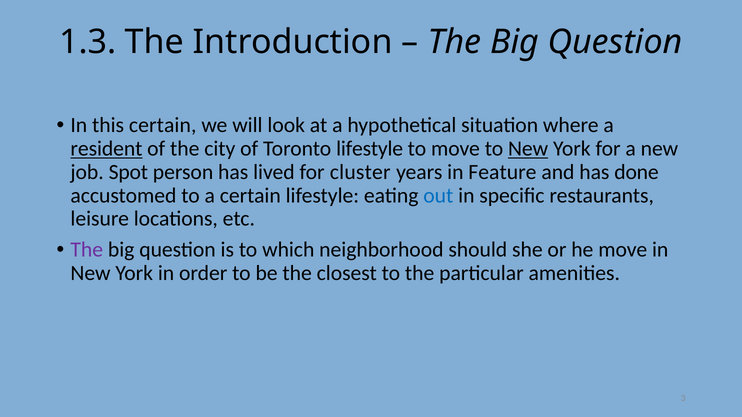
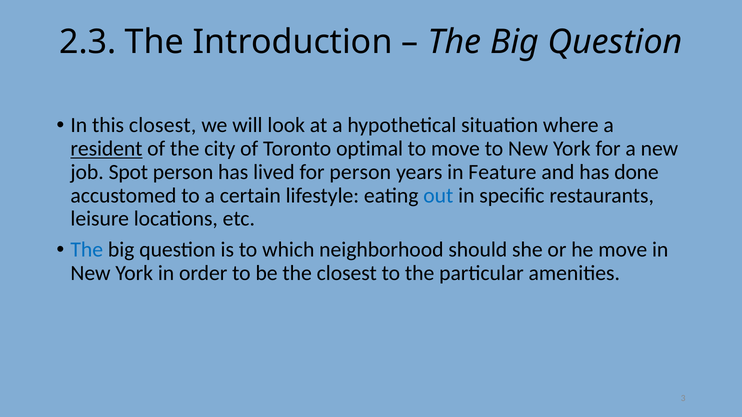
1.3: 1.3 -> 2.3 (88, 42)
this certain: certain -> closest (163, 125)
Toronto lifestyle: lifestyle -> optimal (370, 149)
New underline: present -> none (528, 149)
for cluster: cluster -> person (360, 172)
The colour: purple -> blue (87, 250)
